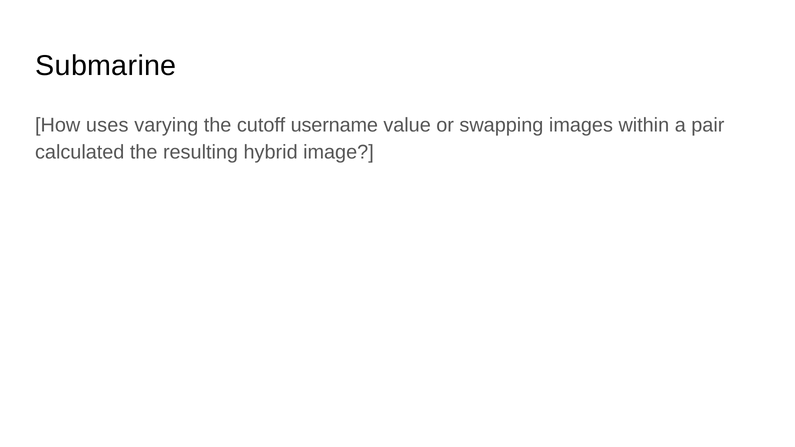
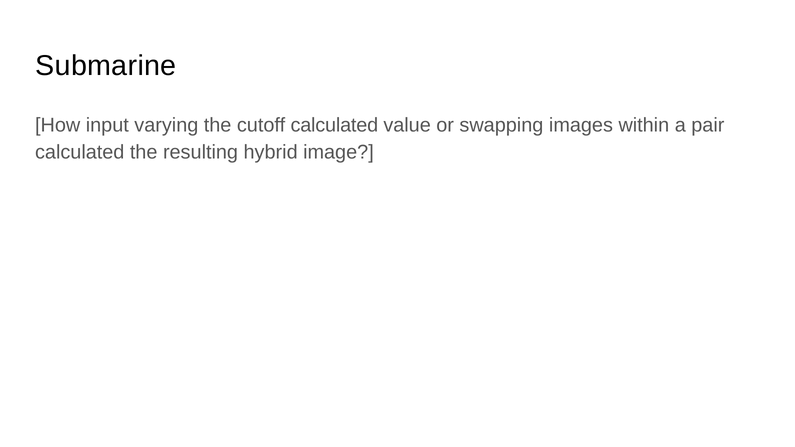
uses: uses -> input (107, 125)
cutoff username: username -> calculated (334, 125)
